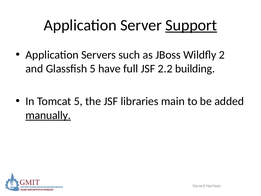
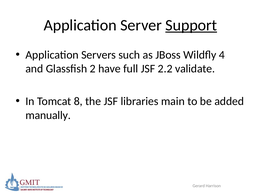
2: 2 -> 4 (222, 55)
Glassfish 5: 5 -> 2 (93, 69)
building: building -> validate (195, 69)
Tomcat 5: 5 -> 8 (78, 101)
manually underline: present -> none (48, 115)
